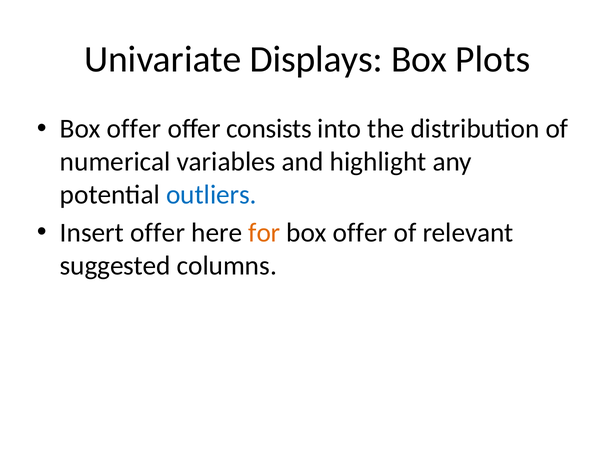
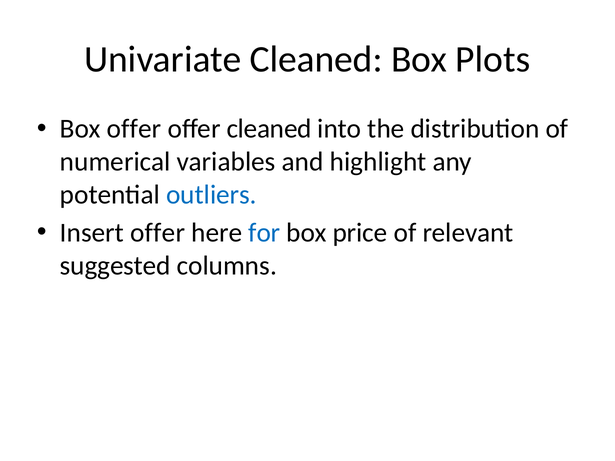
Univariate Displays: Displays -> Cleaned (316, 60)
offer consists: consists -> cleaned (269, 129)
for colour: orange -> blue (264, 233)
offer: offer -> price (360, 233)
